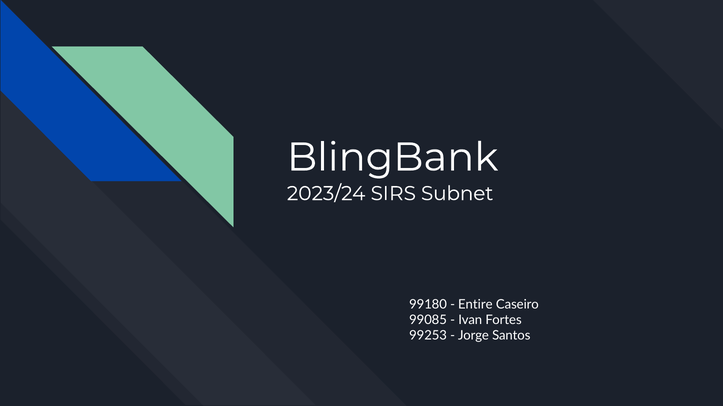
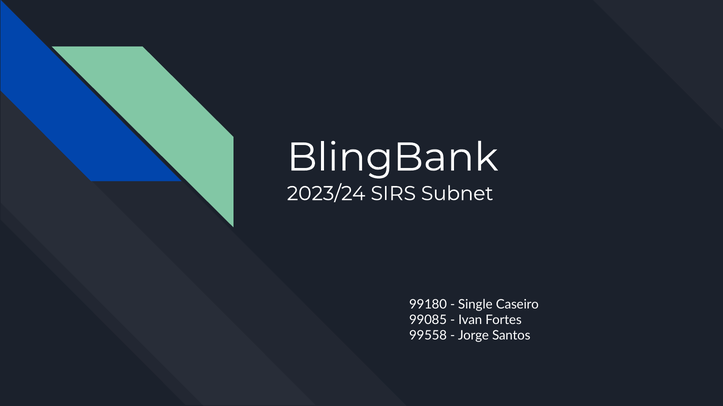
Entire: Entire -> Single (475, 305)
99253: 99253 -> 99558 (428, 336)
